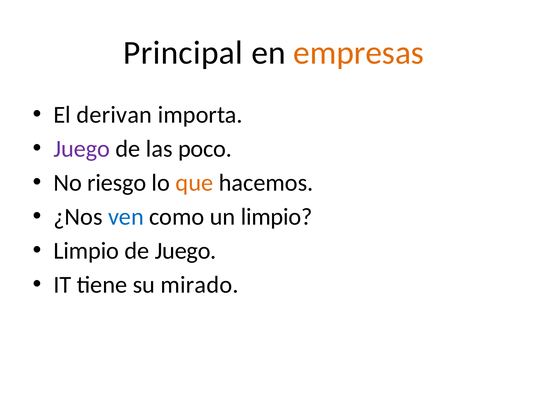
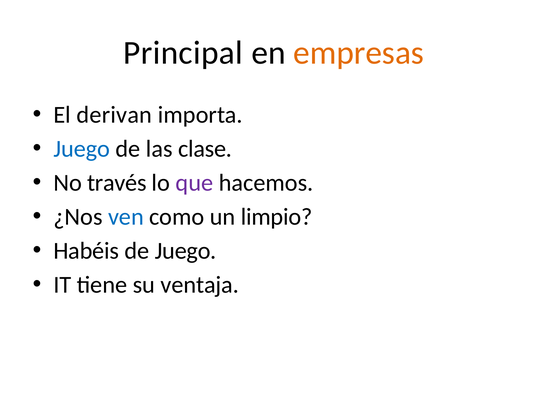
Juego colour: purple -> blue (82, 149)
poco: poco -> clase (205, 149)
riesgo: riesgo -> través (117, 183)
que colour: orange -> purple (194, 183)
Limpio: Limpio -> Habéis (86, 251)
mirado: mirado -> ventaja (200, 285)
